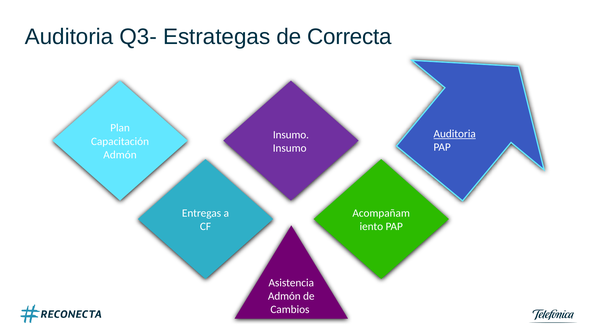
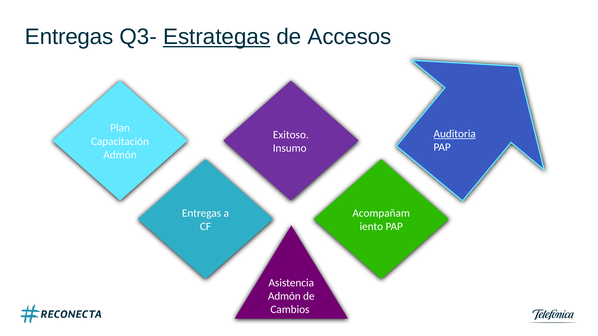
Auditoria: Auditoria -> Entregas (69, 37)
Estrategas underline: none -> present (217, 37)
Correcta: Correcta -> Accesos (349, 37)
Insumo: Insumo -> Exitoso (291, 135)
